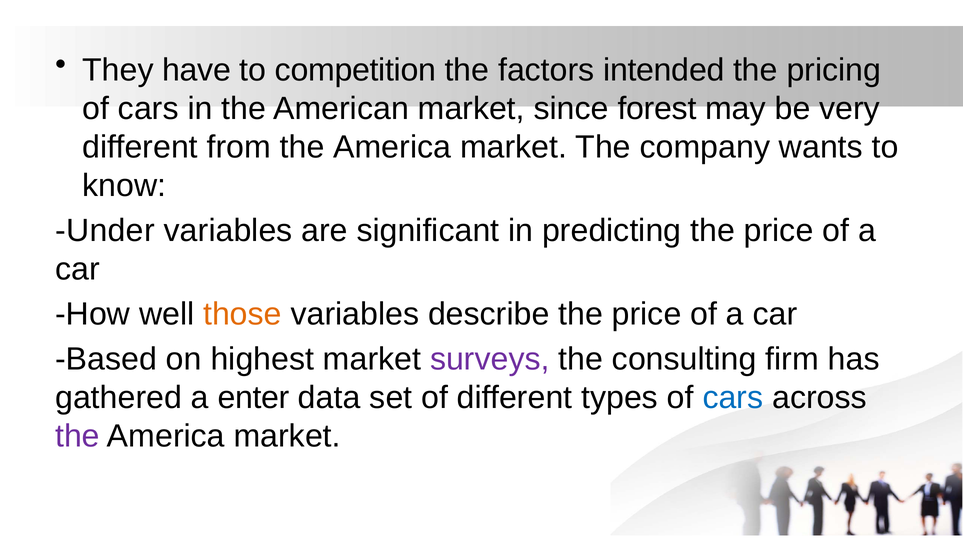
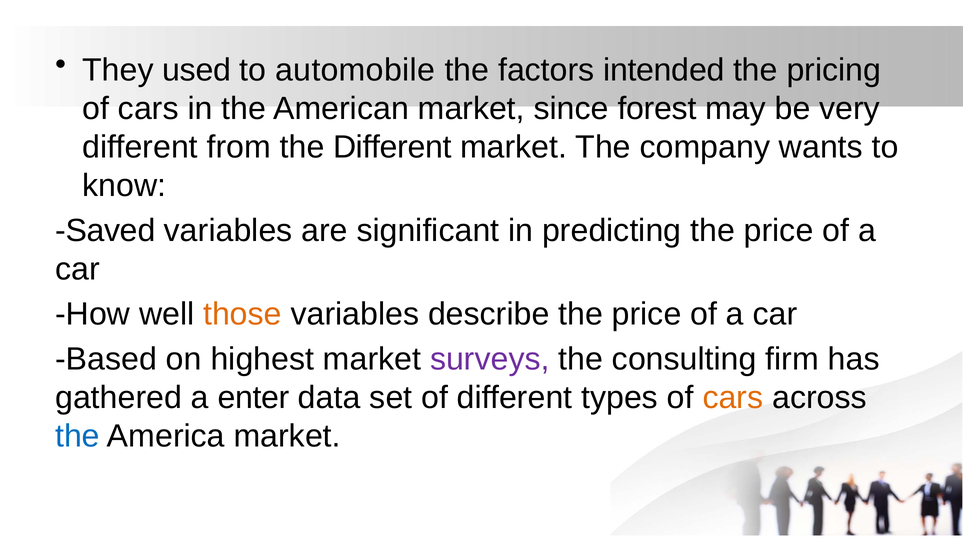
have: have -> used (197, 70)
competition: competition -> automobile (355, 70)
from the America: America -> Different (392, 147)
Under: Under -> Saved (105, 231)
cars colour: blue -> orange (733, 397)
the colour: purple -> blue (78, 436)
